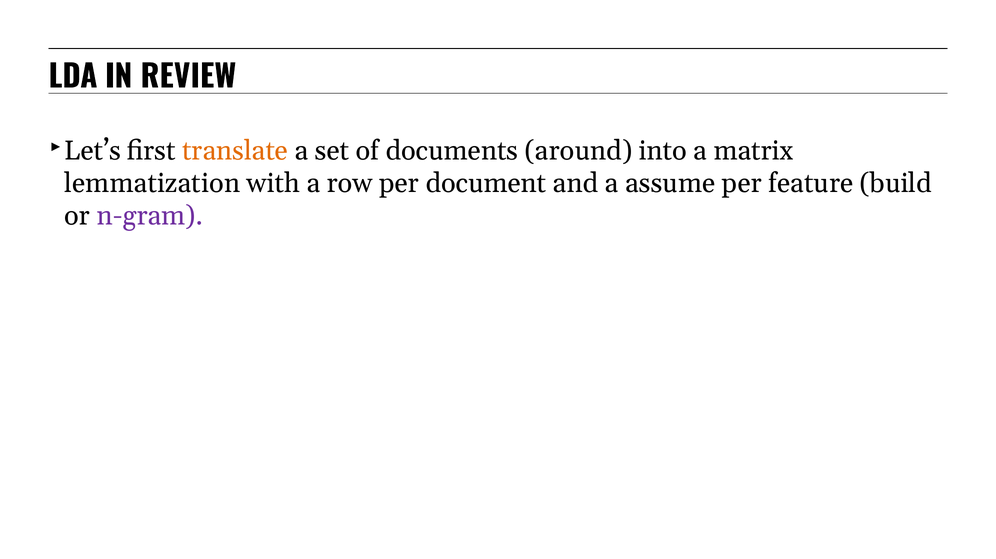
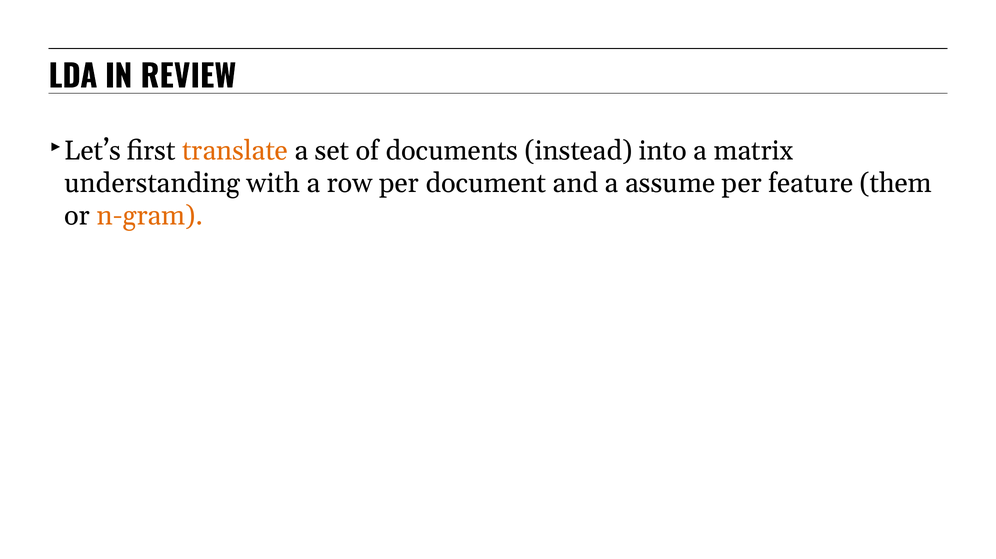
around: around -> instead (579, 151)
lemmatization: lemmatization -> understanding (152, 183)
build: build -> them (896, 183)
n-gram colour: purple -> orange (150, 216)
